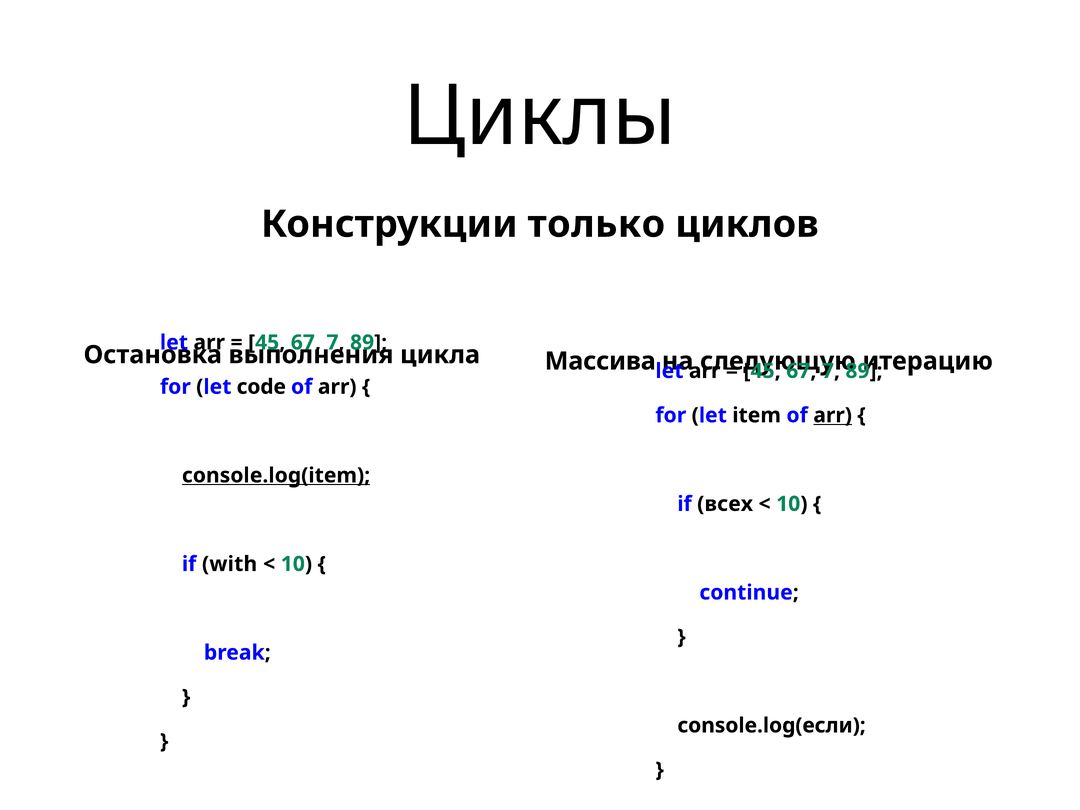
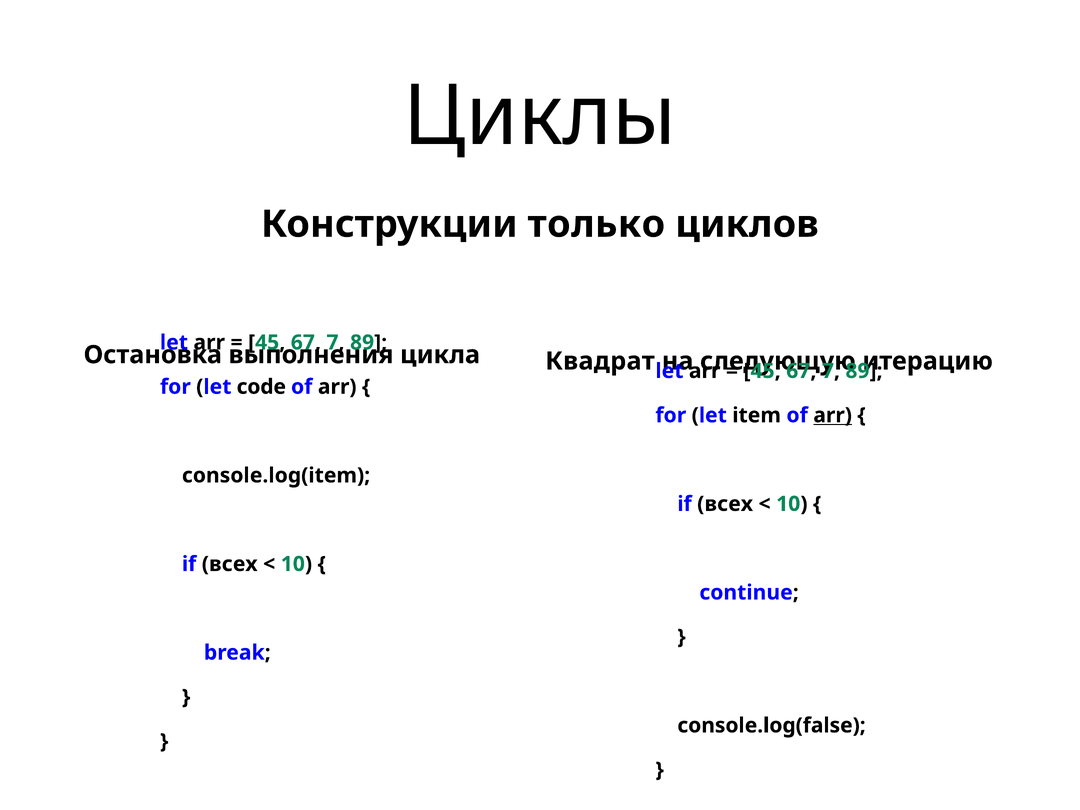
Массива: Массива -> Квадрат (600, 361)
console.log(item underline: present -> none (276, 475)
with: with -> всех (230, 564)
console.log(если: console.log(если -> console.log(false (772, 725)
